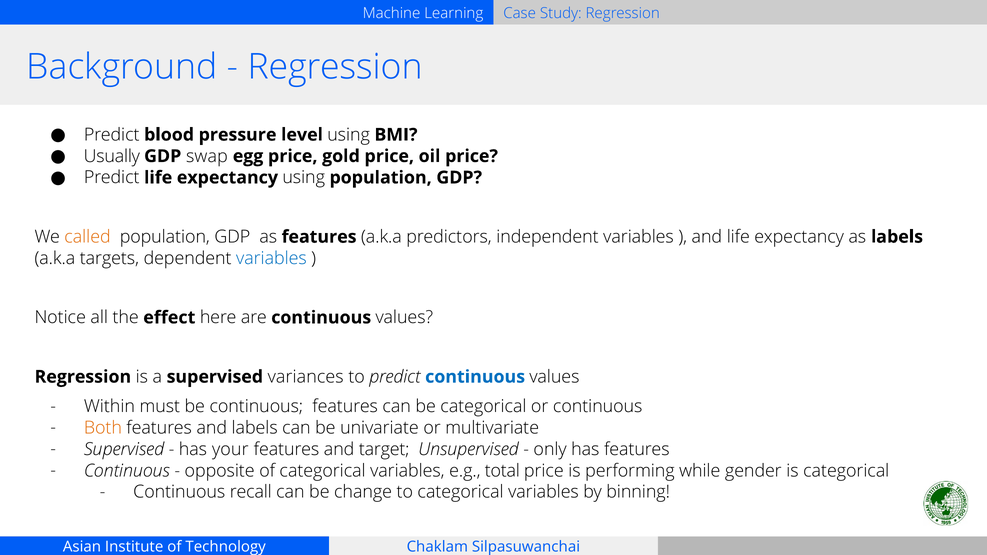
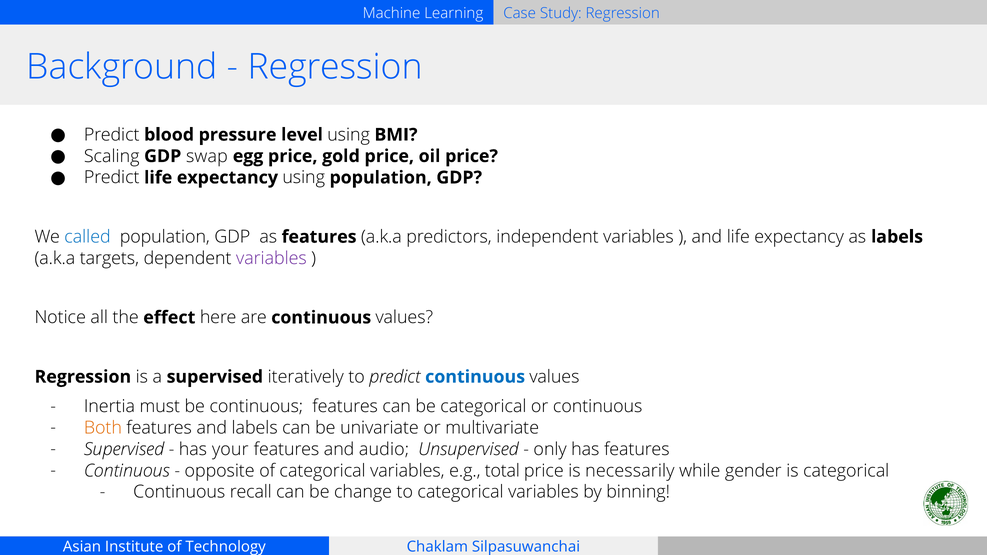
Usually: Usually -> Scaling (112, 156)
called colour: orange -> blue (87, 237)
variables colour: blue -> purple (271, 258)
variances: variances -> iteratively (306, 377)
Within: Within -> Inertia (109, 407)
target: target -> audio (384, 449)
performing: performing -> necessarily (630, 471)
